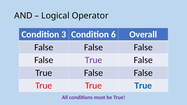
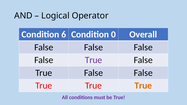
3: 3 -> 6 (64, 35)
6: 6 -> 0 (113, 35)
True colour: blue -> orange (143, 86)
